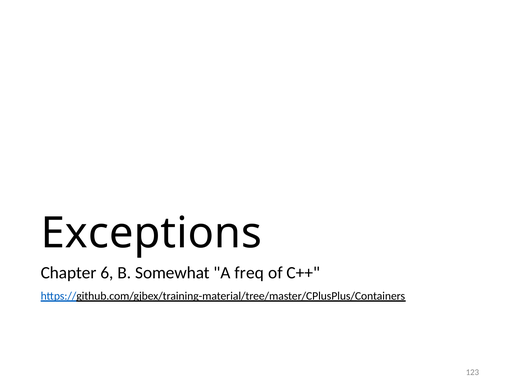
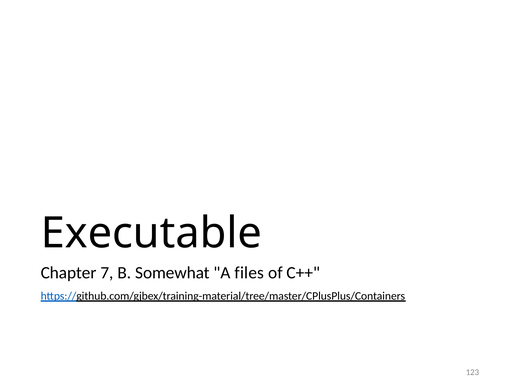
Exceptions: Exceptions -> Executable (151, 233)
6: 6 -> 7 (107, 273)
freq: freq -> files (249, 273)
